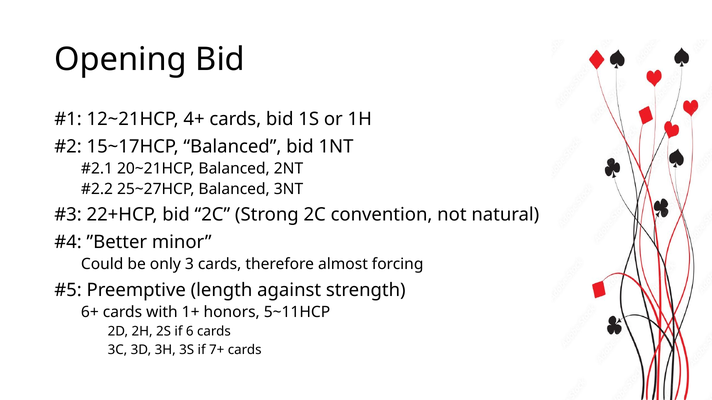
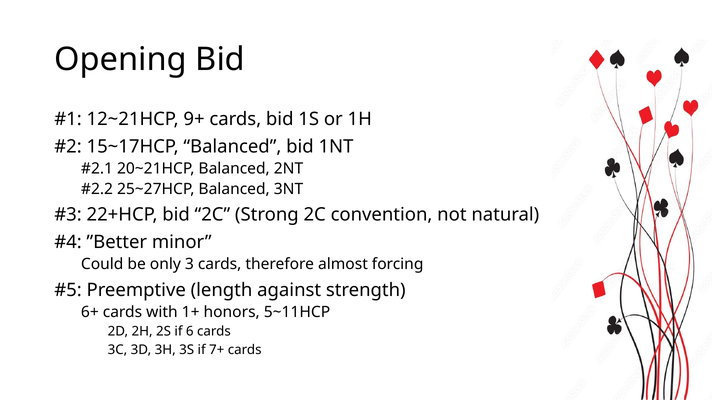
4+: 4+ -> 9+ (194, 119)
